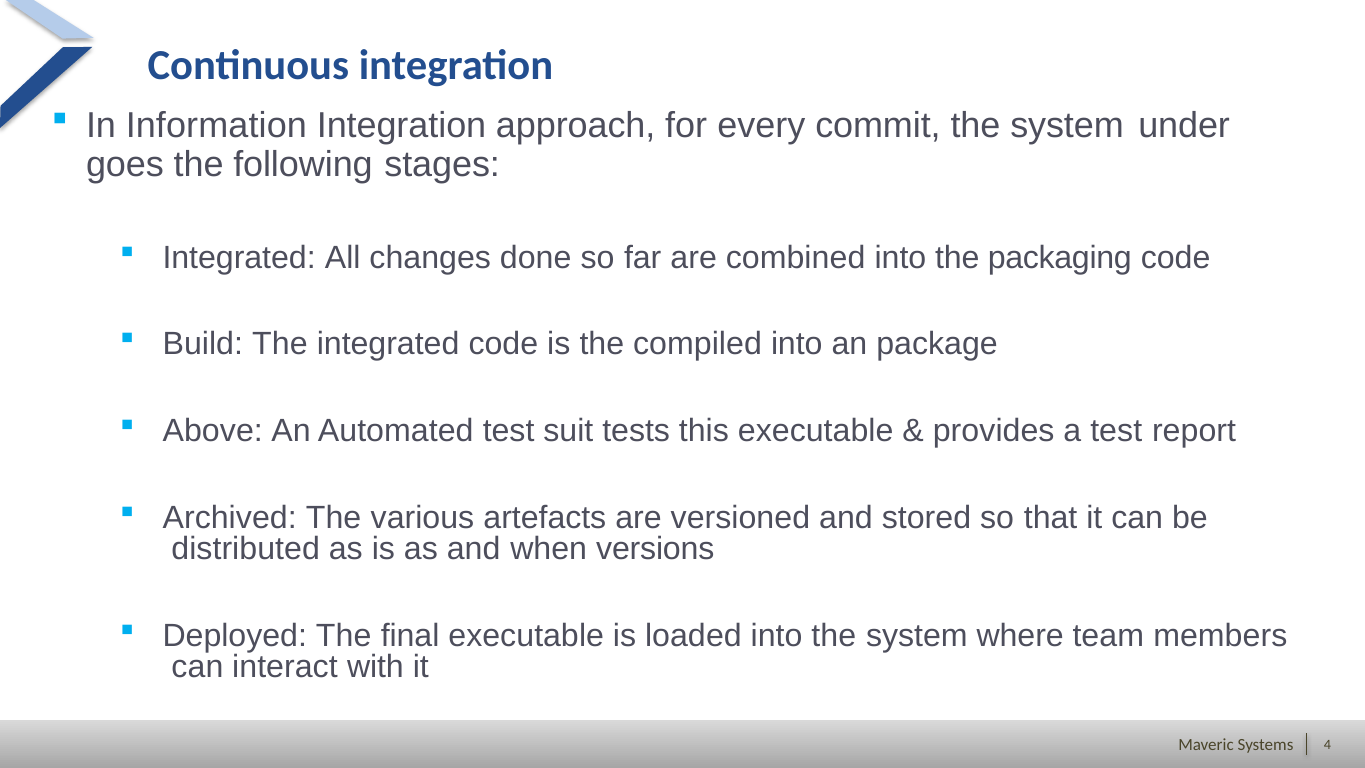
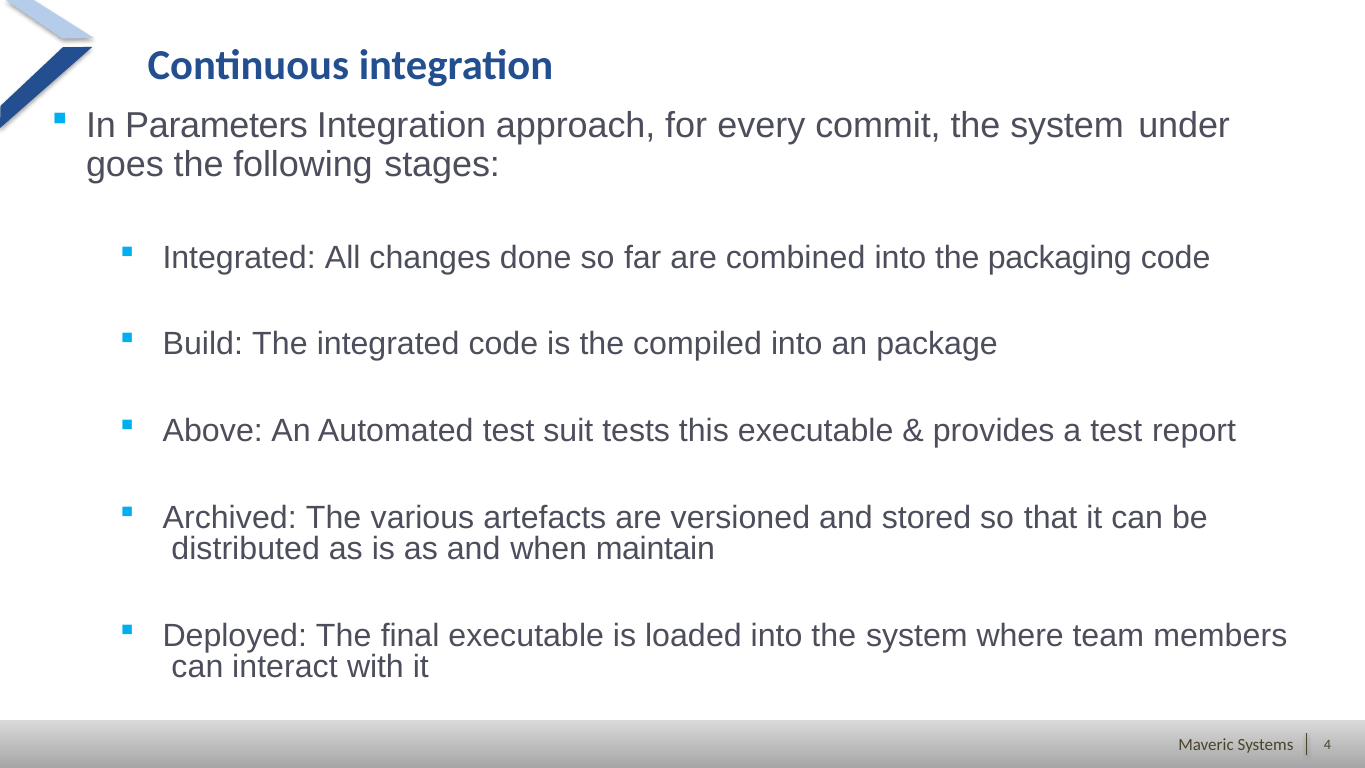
Information: Information -> Parameters (217, 126)
versions: versions -> maintain (655, 549)
